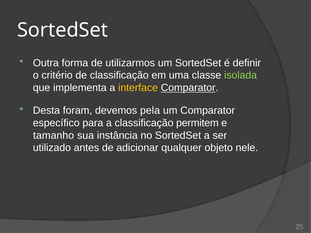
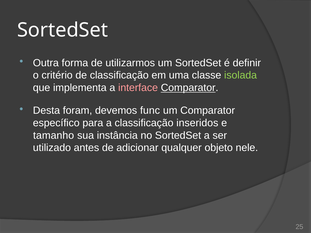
interface colour: yellow -> pink (138, 88)
pela: pela -> func (150, 111)
permitem: permitem -> inseridos (197, 123)
